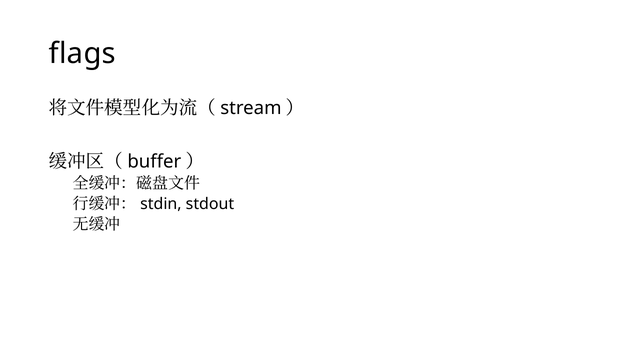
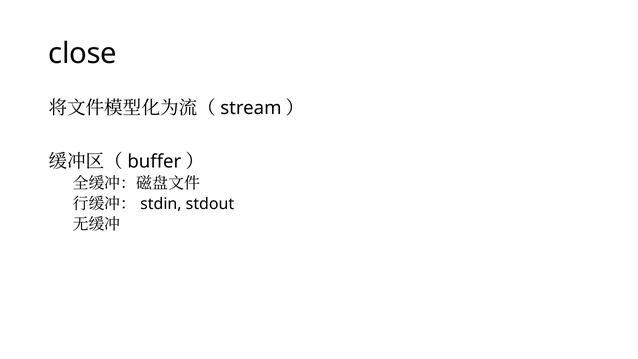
flags: flags -> close (83, 54)
